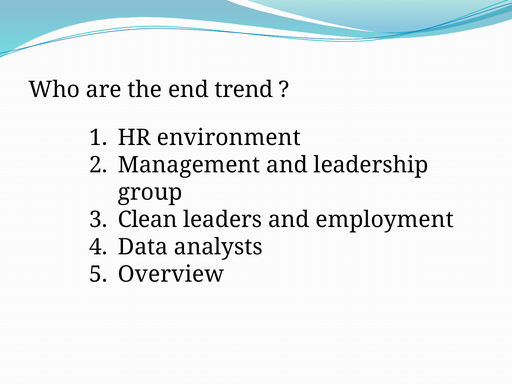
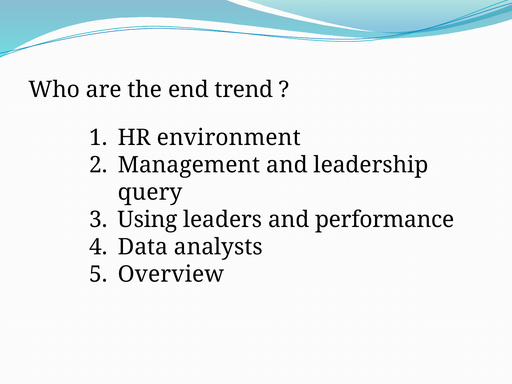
group: group -> query (150, 192)
Clean: Clean -> Using (148, 220)
employment: employment -> performance (385, 220)
